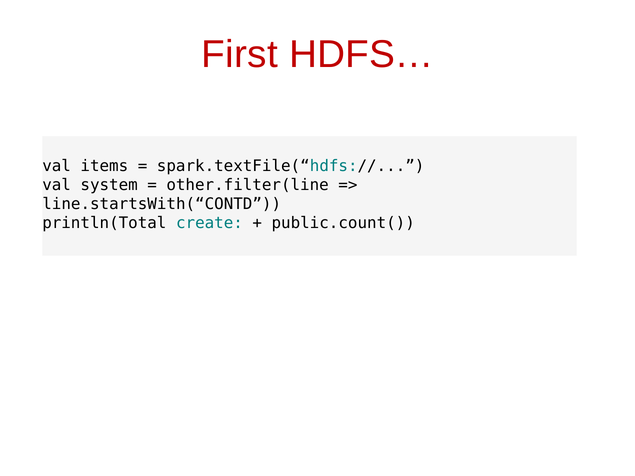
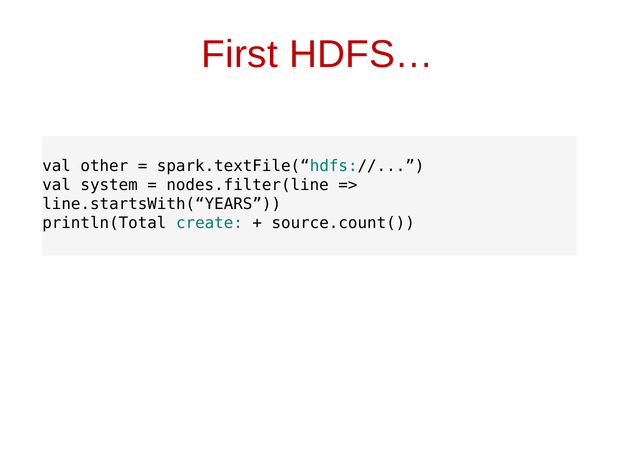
items: items -> other (104, 166)
other.filter(line: other.filter(line -> nodes.filter(line (248, 185)
line.startsWith(“CONTD: line.startsWith(“CONTD -> line.startsWith(“YEARS (162, 204)
public.count(: public.count( -> source.count( (343, 223)
